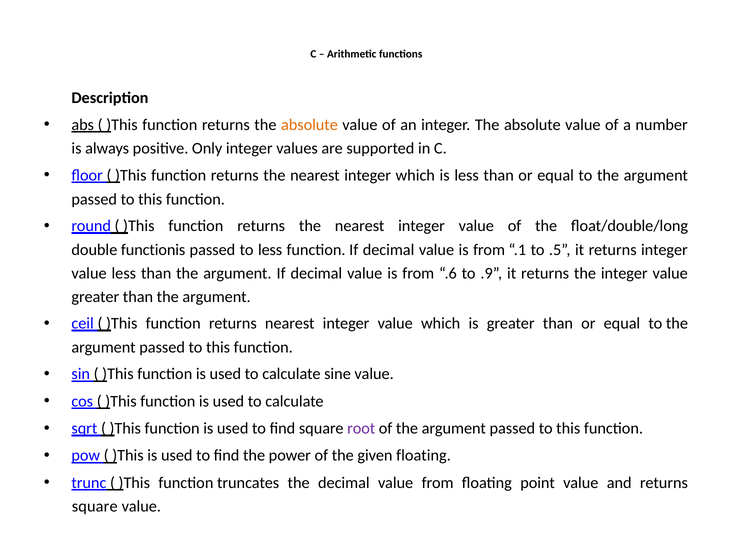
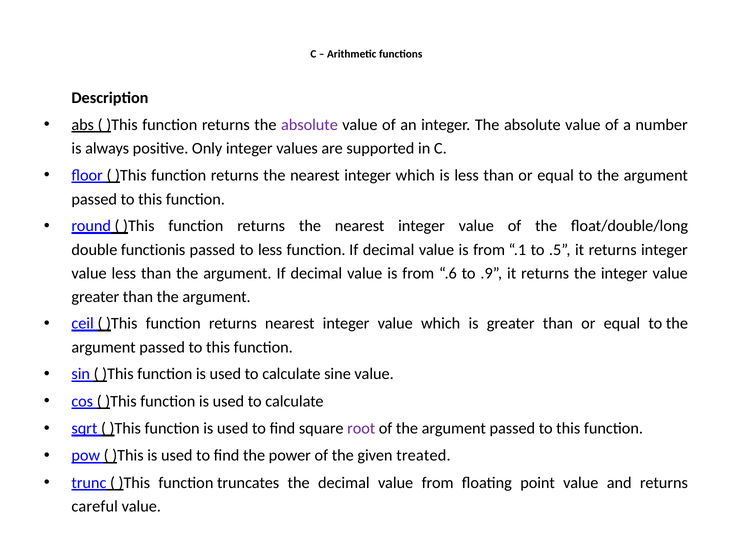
absolute colour: orange -> purple (309, 125)
given floating: floating -> treated (423, 455)
square: square -> careful (95, 506)
